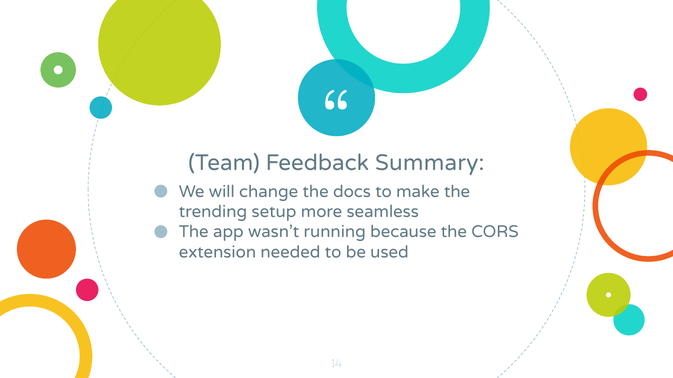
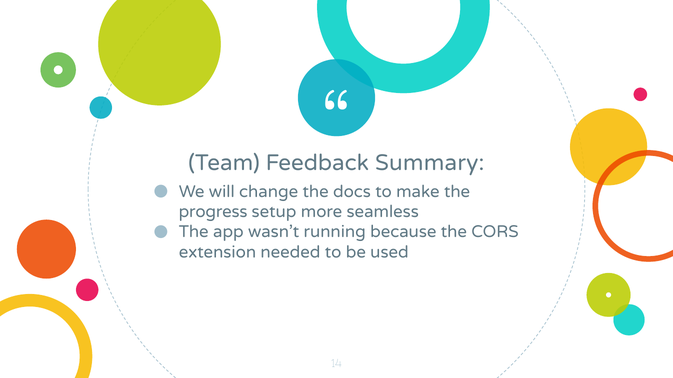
trending: trending -> progress (213, 212)
